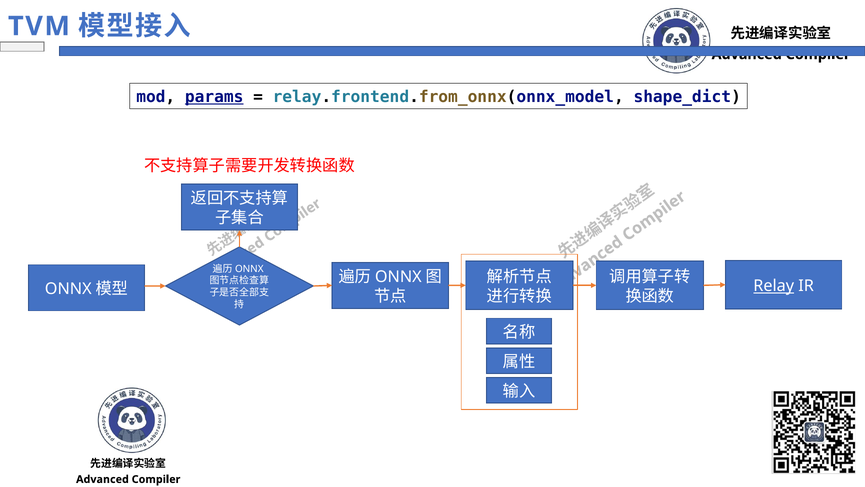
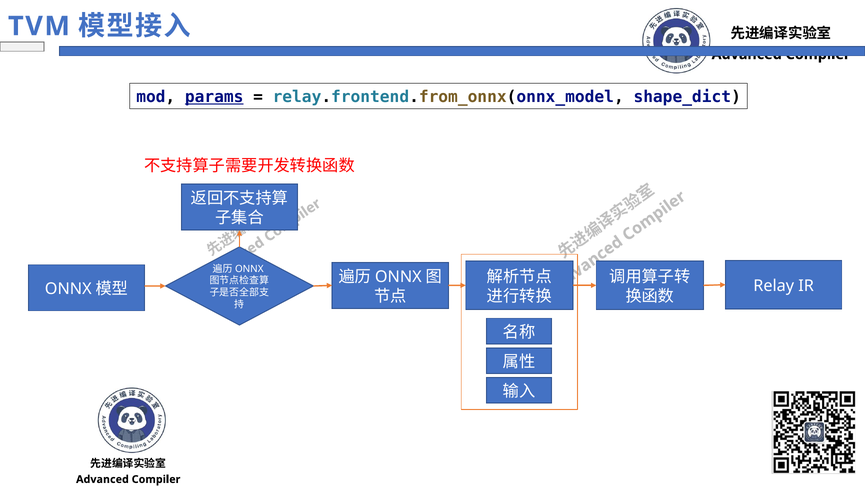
Relay underline: present -> none (774, 286)
